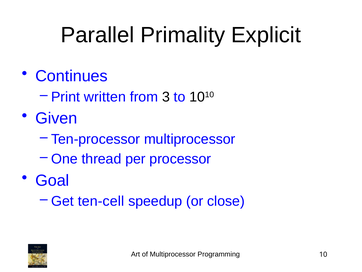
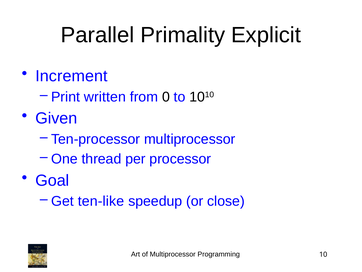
Continues: Continues -> Increment (71, 76)
3: 3 -> 0 (166, 97)
ten-cell: ten-cell -> ten-like (101, 201)
